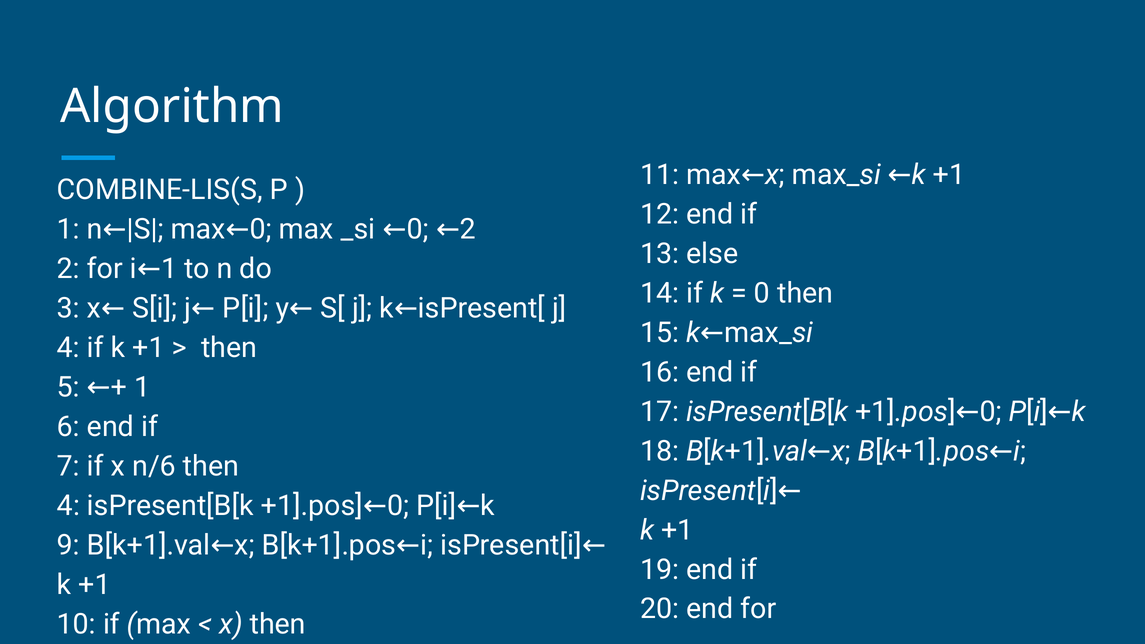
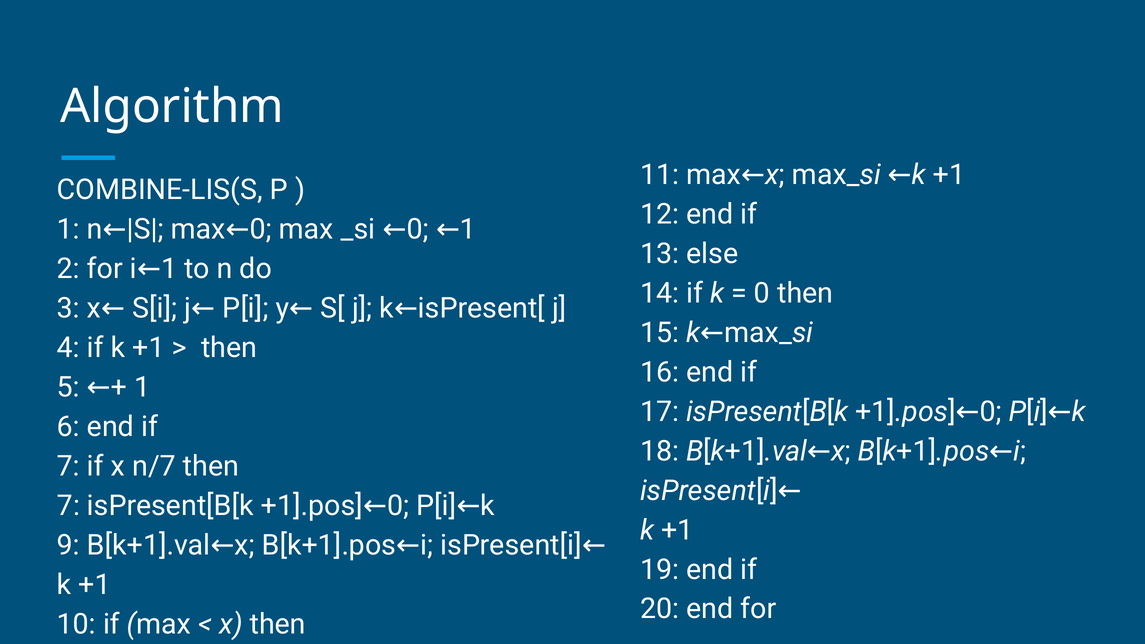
0 2: 2 -> 1 (468, 229)
n/6: n/6 -> n/7 (154, 466)
4: 4 -> 7 (68, 506)
